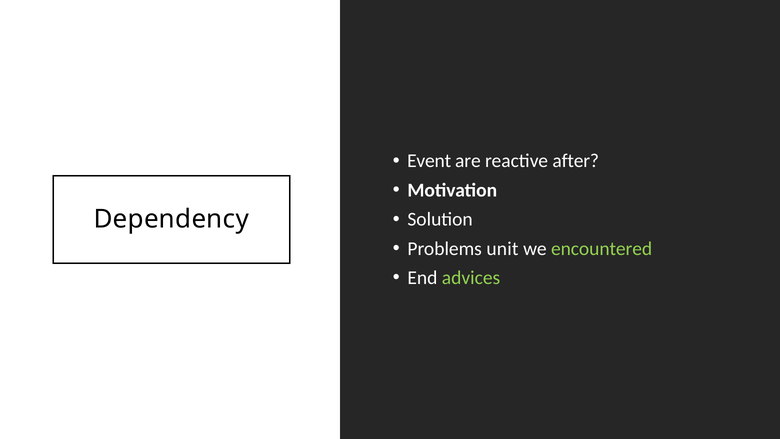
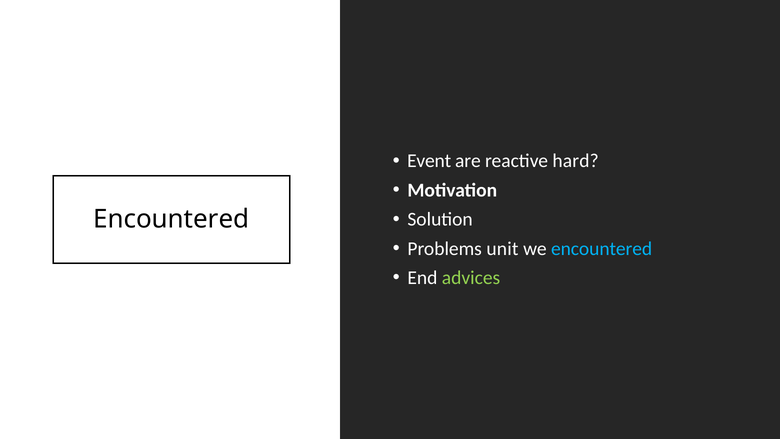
after: after -> hard (576, 161)
Dependency: Dependency -> Encountered (171, 219)
encountered colour: light green -> light blue (602, 248)
